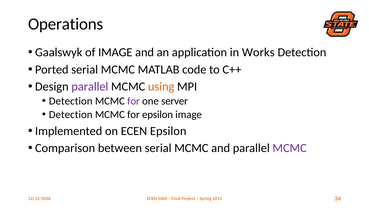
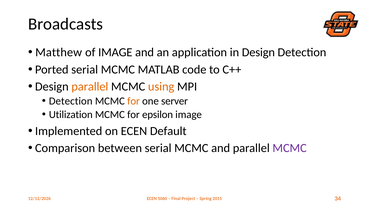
Operations: Operations -> Broadcasts (66, 24)
Gaalswyk: Gaalswyk -> Matthew (59, 52)
in Works: Works -> Design (258, 52)
parallel colour: purple -> orange (90, 86)
for colour: purple -> orange (134, 101)
Detection: Detection -> Utilization (71, 114)
ECEN Epsilon: Epsilon -> Default (168, 131)
